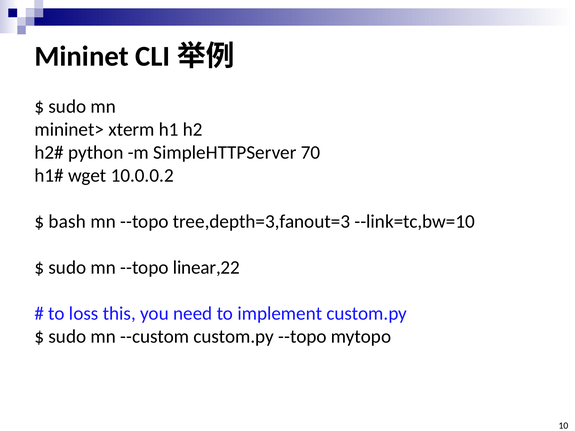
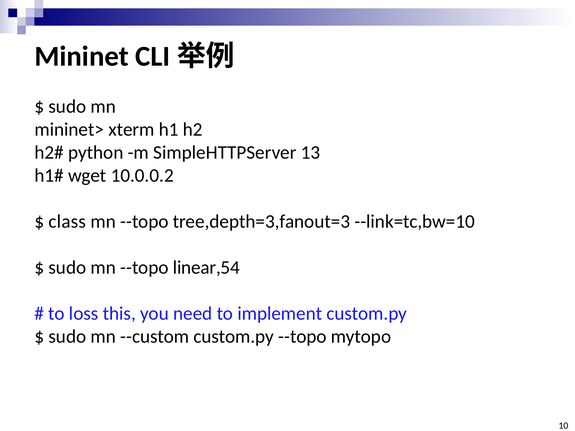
70: 70 -> 13 (310, 153)
bash: bash -> class (67, 222)
linear,22: linear,22 -> linear,54 (206, 268)
